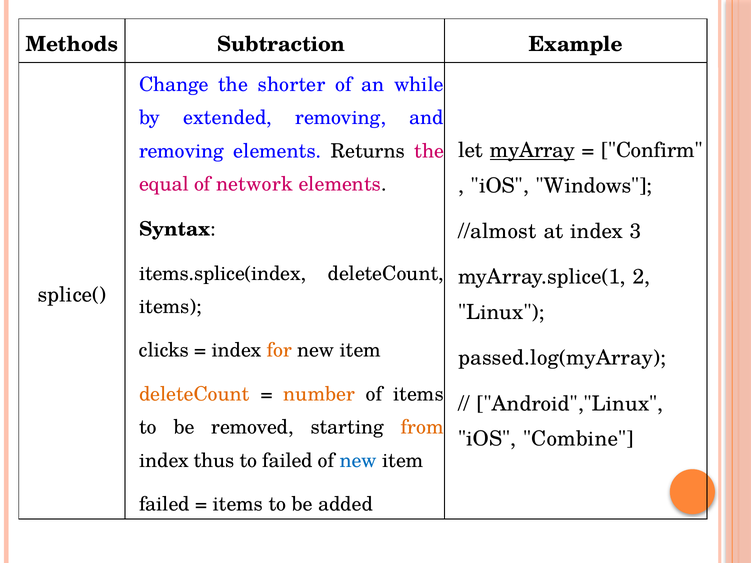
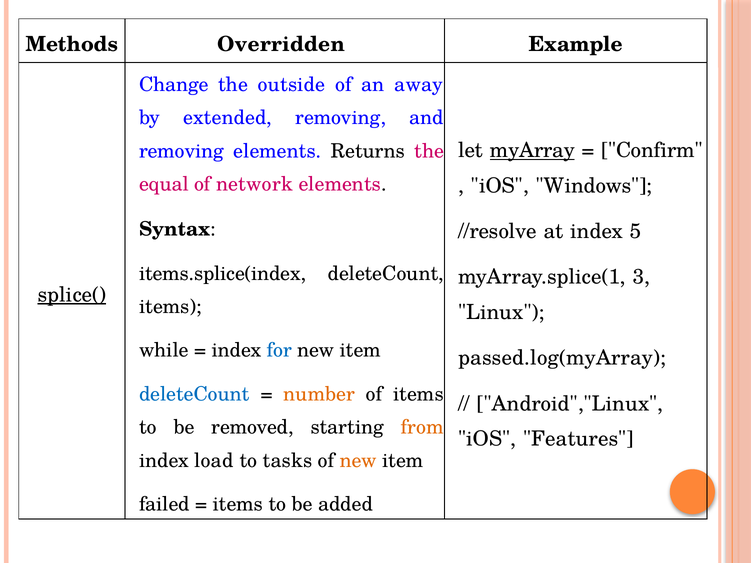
Subtraction: Subtraction -> Overridden (281, 45)
shorter: shorter -> outside (292, 85)
while: while -> away (419, 85)
//almost: //almost -> //resolve (497, 232)
3: 3 -> 5 (636, 232)
2: 2 -> 3 (641, 277)
splice( underline: none -> present (72, 295)
clicks: clicks -> while (164, 351)
for colour: orange -> blue (279, 351)
deleteCount colour: orange -> blue (194, 394)
Combine: Combine -> Features (578, 439)
thus: thus -> load (214, 461)
to failed: failed -> tasks (287, 461)
new colour: blue -> orange (358, 461)
